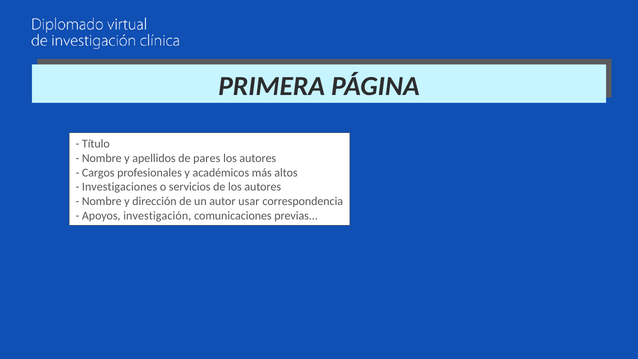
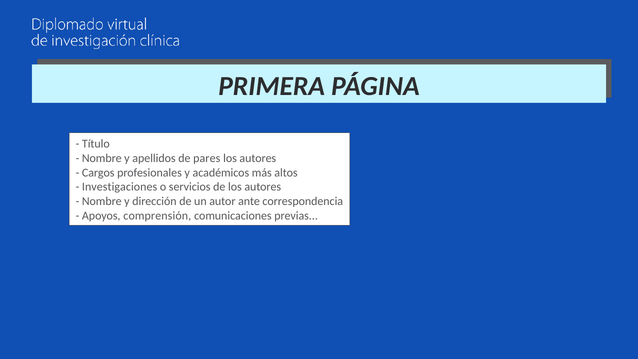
usar: usar -> ante (249, 201)
investigación: investigación -> comprensión (157, 216)
